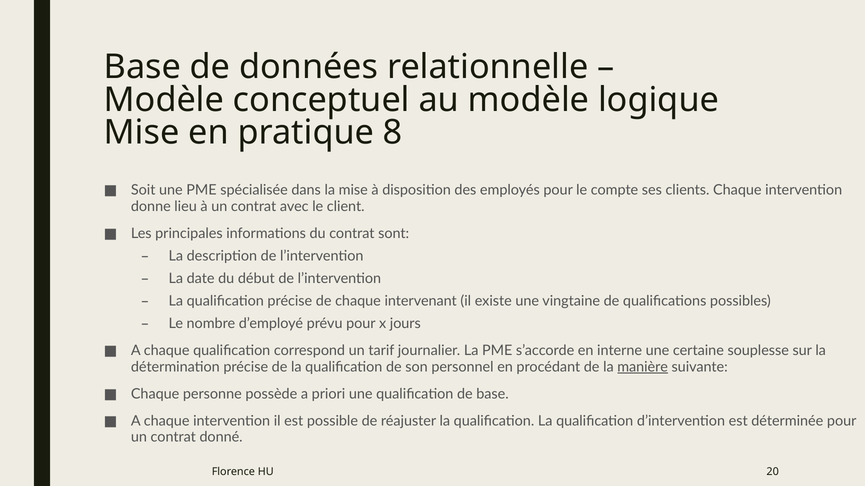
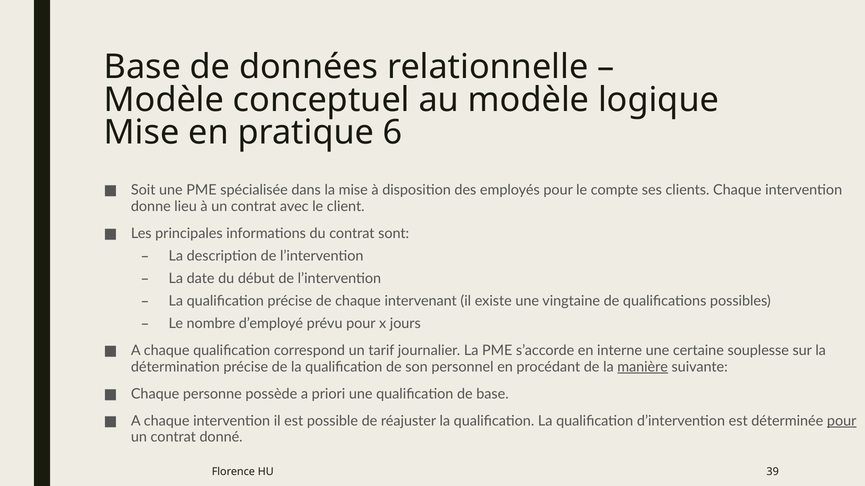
8: 8 -> 6 (393, 133)
pour underline: none -> present (842, 421)
20: 20 -> 39 (773, 472)
